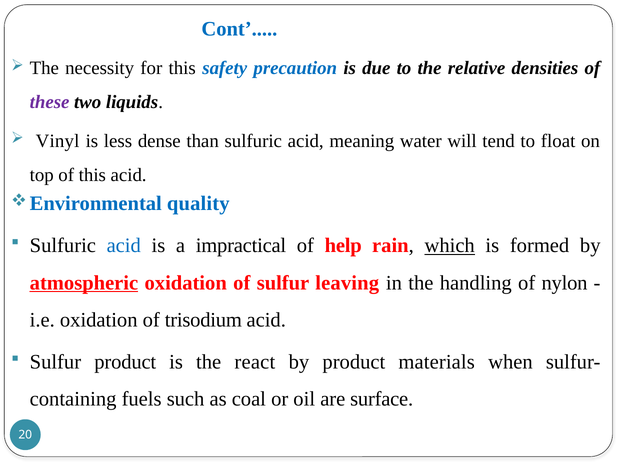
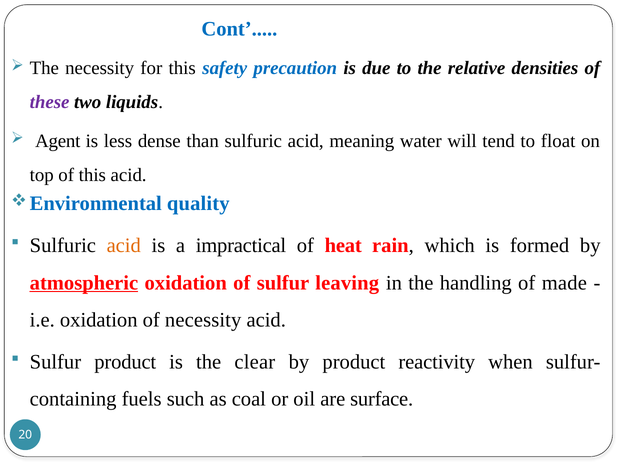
Vinyl: Vinyl -> Agent (58, 141)
acid colour: blue -> orange (124, 246)
help: help -> heat (343, 246)
which underline: present -> none (450, 246)
nylon: nylon -> made (564, 283)
of trisodium: trisodium -> necessity (203, 320)
react: react -> clear (255, 362)
materials: materials -> reactivity (437, 362)
